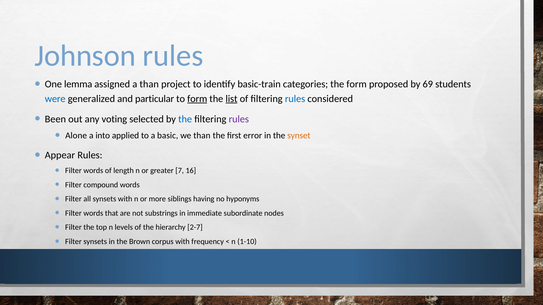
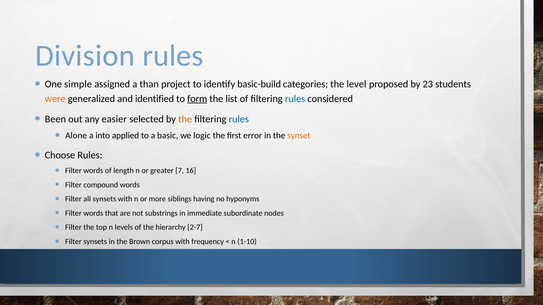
Johnson: Johnson -> Division (85, 56)
lemma: lemma -> simple (78, 84)
basic-train: basic-train -> basic-build (259, 84)
the form: form -> level (357, 84)
69: 69 -> 23 (428, 84)
were colour: blue -> orange (55, 99)
particular: particular -> identified (155, 99)
list underline: present -> none (232, 99)
voting: voting -> easier (114, 119)
the colour: blue -> orange (185, 119)
rules colour: purple -> blue (239, 119)
we than: than -> logic (202, 136)
Appear: Appear -> Choose (60, 155)
